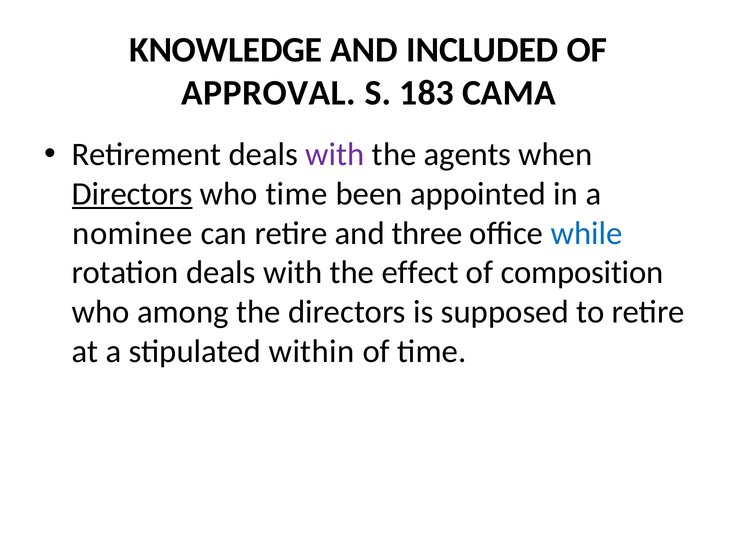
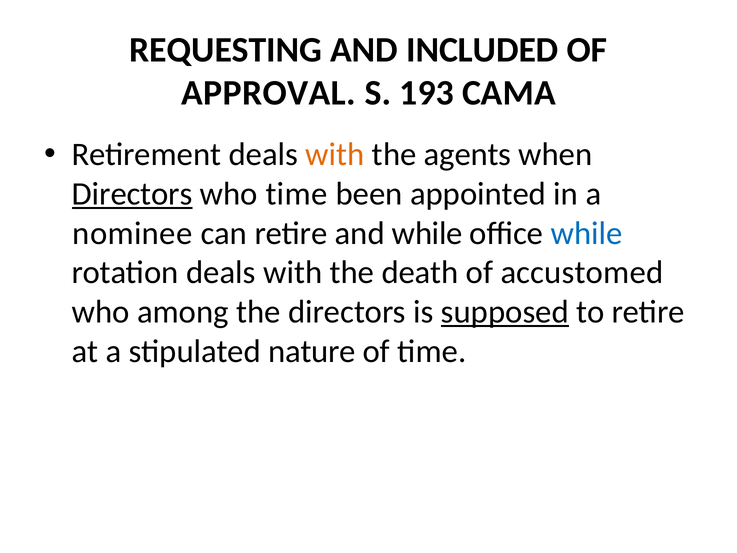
KNOWLEDGE: KNOWLEDGE -> REQUESTING (226, 50)
183: 183 -> 193 (427, 93)
with colour: purple -> orange (335, 155)
and three: three -> while (427, 233)
effect: effect -> death (420, 273)
composition: composition -> accustomed (582, 273)
supposed underline: none -> present (505, 312)
within: within -> nature (312, 351)
